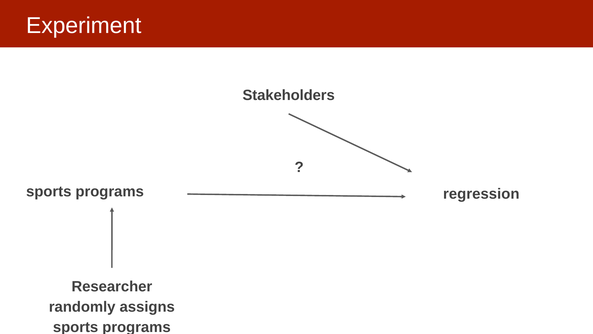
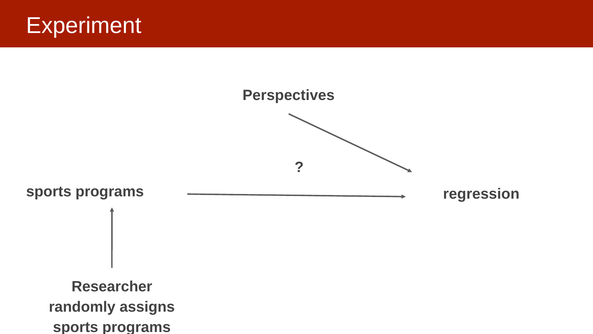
Stakeholders: Stakeholders -> Perspectives (289, 95)
